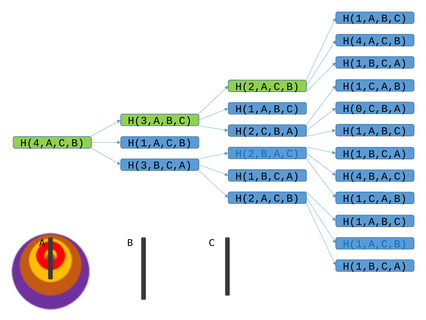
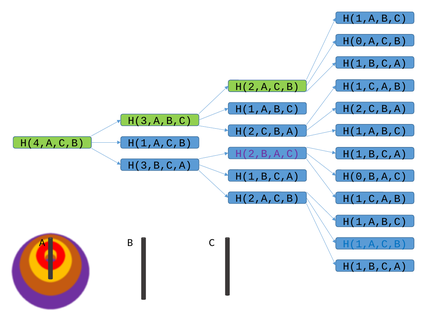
H(4,A,C,B: H(4,A,C,B -> H(0,A,C,B (375, 41)
H(0,C,B,A: H(0,C,B,A -> H(2,C,B,A (375, 108)
H(2,B,A,C colour: blue -> purple (267, 154)
H(4,B,A,C: H(4,B,A,C -> H(0,B,A,C (375, 176)
